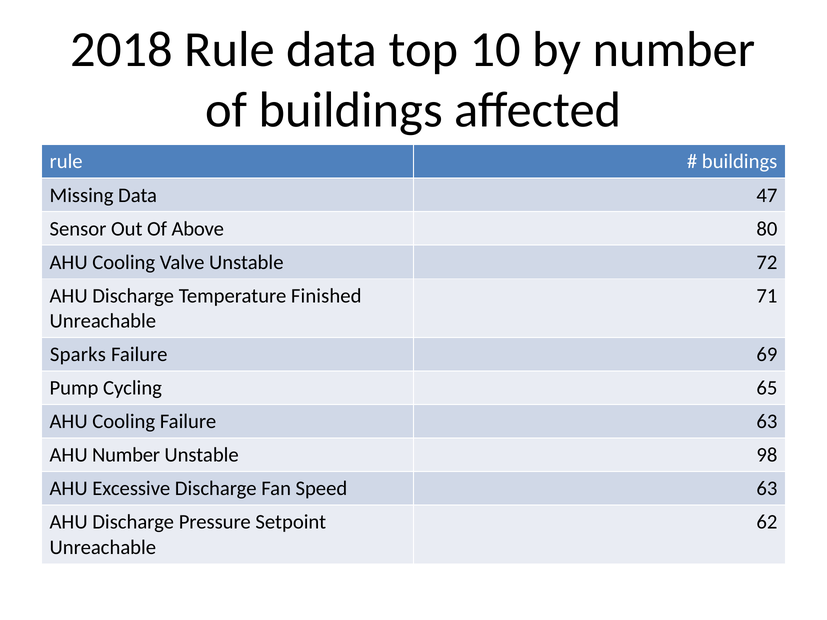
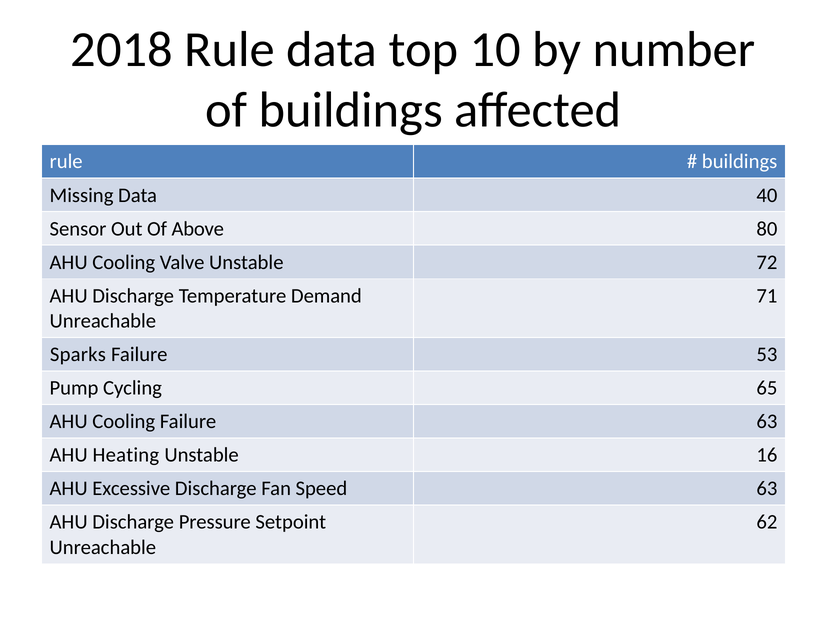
47: 47 -> 40 (767, 195)
Finished: Finished -> Demand (326, 296)
69: 69 -> 53 (767, 355)
AHU Number: Number -> Heating (126, 455)
98: 98 -> 16 (767, 455)
